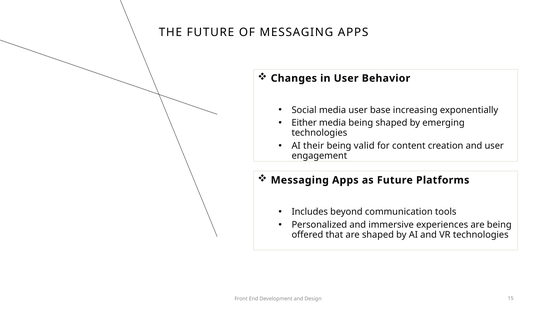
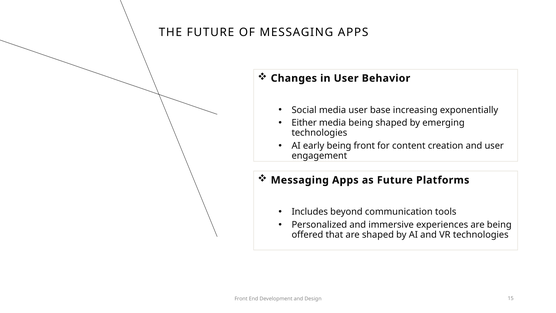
their: their -> early (314, 146)
being valid: valid -> front (364, 146)
